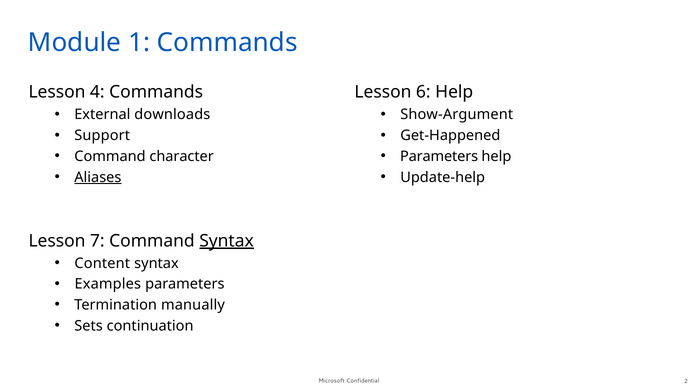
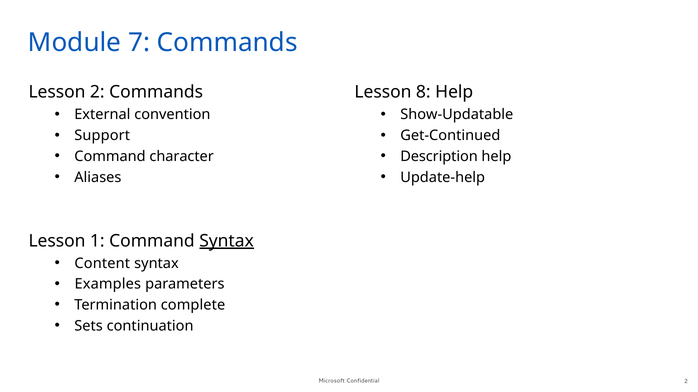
1: 1 -> 7 (139, 43)
Lesson 4: 4 -> 2 (97, 92)
6: 6 -> 8 (423, 92)
downloads: downloads -> convention (172, 115)
Show-Argument: Show-Argument -> Show-Updatable (457, 115)
Get-Happened: Get-Happened -> Get-Continued (450, 136)
Parameters: Parameters -> Description (439, 157)
Aliases underline: present -> none (98, 178)
7: 7 -> 1 (97, 241)
manually: manually -> complete (193, 306)
